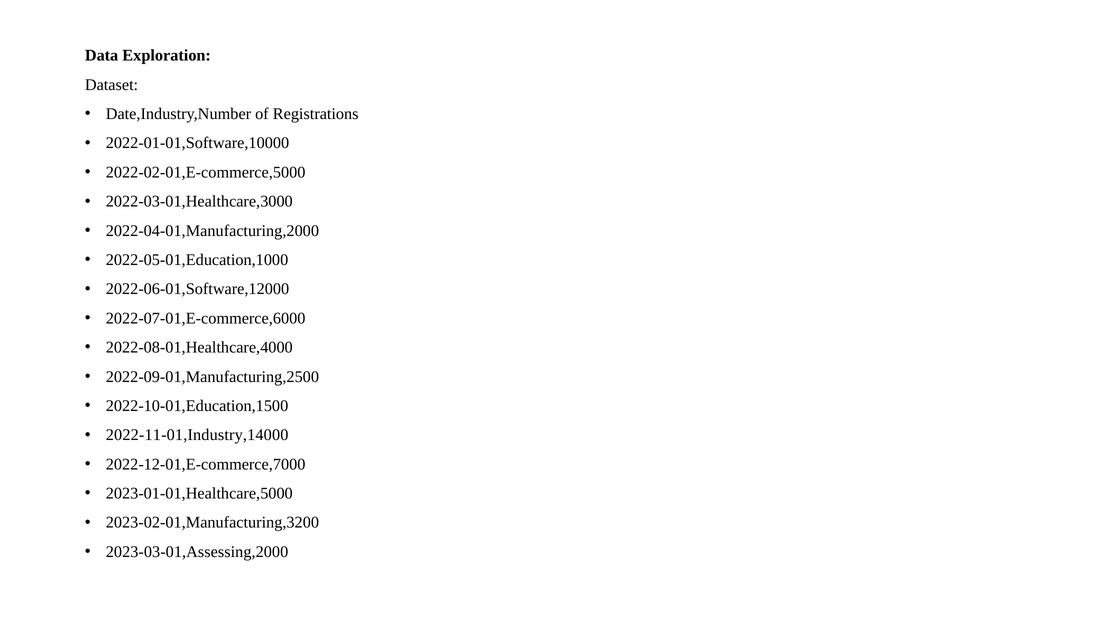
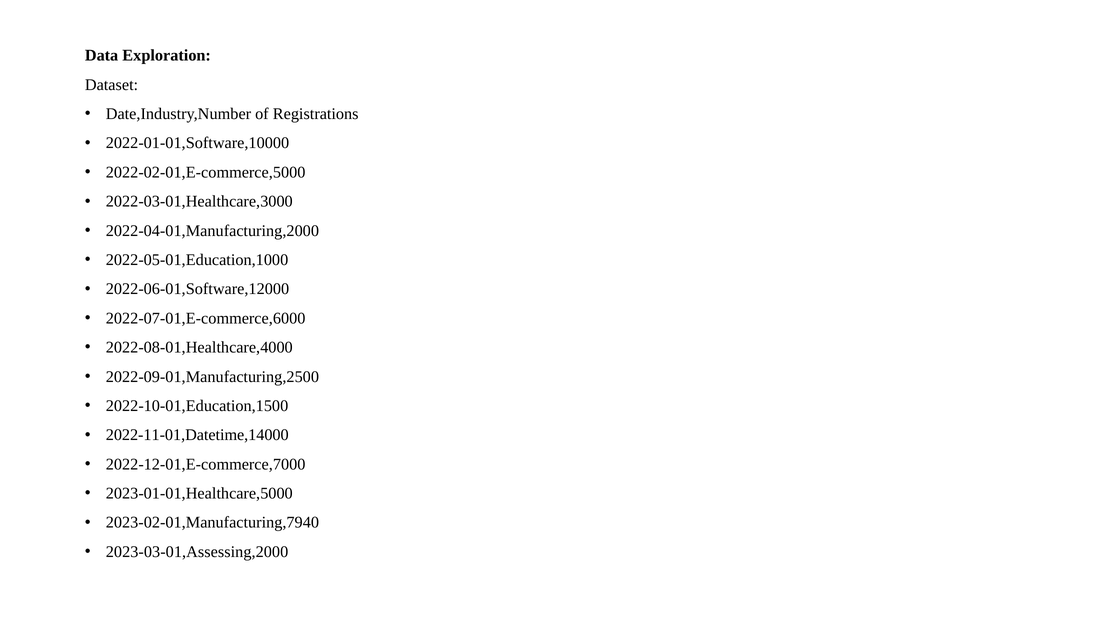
2022-11-01,Industry,14000: 2022-11-01,Industry,14000 -> 2022-11-01,Datetime,14000 (197, 435)
2023-02-01,Manufacturing,3200: 2023-02-01,Manufacturing,3200 -> 2023-02-01,Manufacturing,7940 (212, 522)
